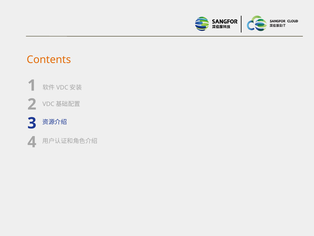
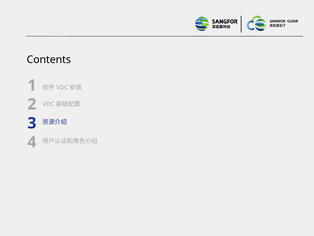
Contents colour: orange -> black (49, 60)
